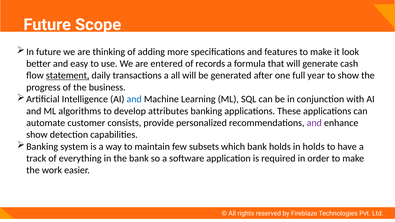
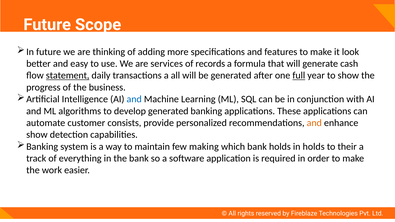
entered: entered -> services (167, 64)
full underline: none -> present (299, 76)
develop attributes: attributes -> generated (168, 111)
and colour: purple -> orange (314, 123)
subsets: subsets -> making (204, 147)
have: have -> their (347, 147)
